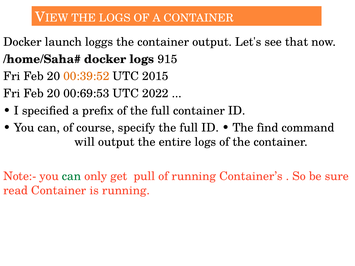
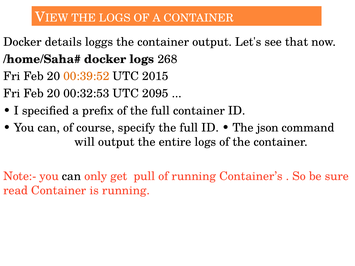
launch: launch -> details (63, 42)
915: 915 -> 268 (167, 59)
00:69:53: 00:69:53 -> 00:32:53 (86, 94)
2022: 2022 -> 2095 (155, 94)
find: find -> json (268, 128)
can colour: green -> black (72, 176)
